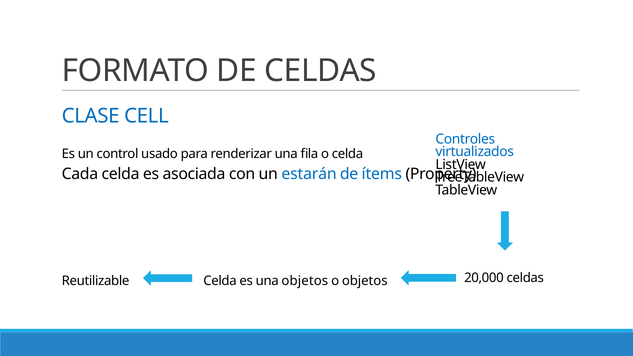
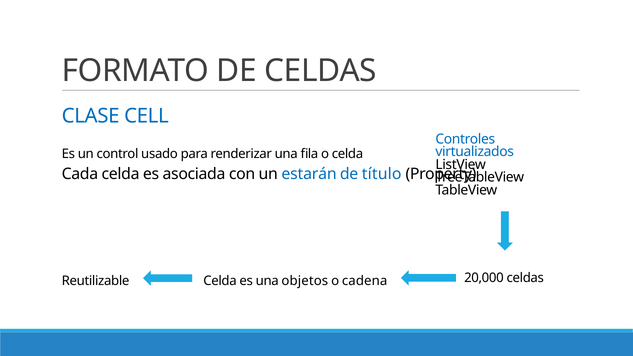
ítems: ítems -> título (382, 174)
o objetos: objetos -> cadena (365, 281)
